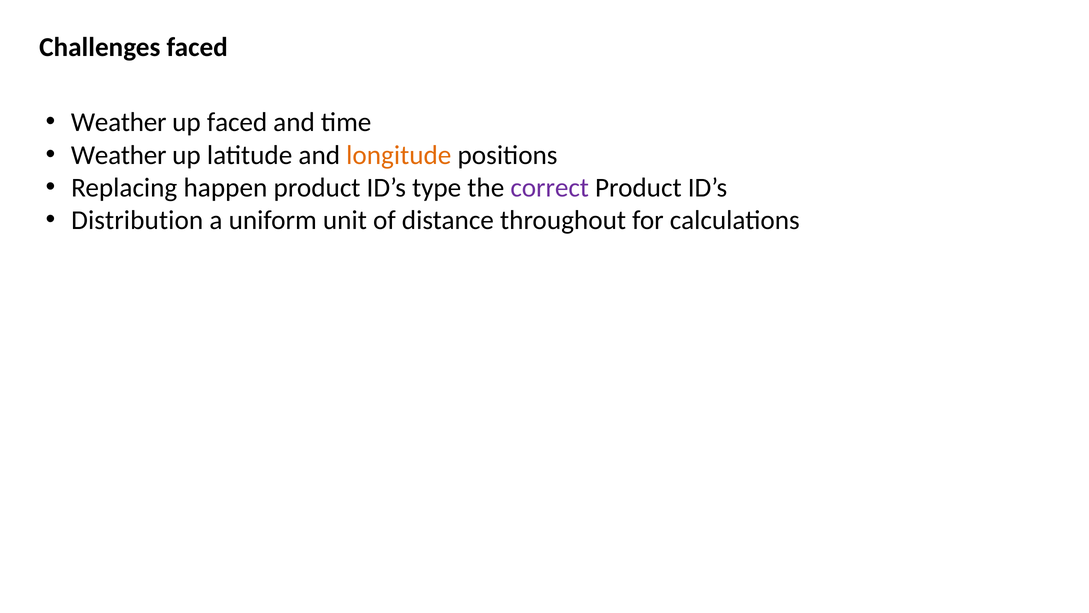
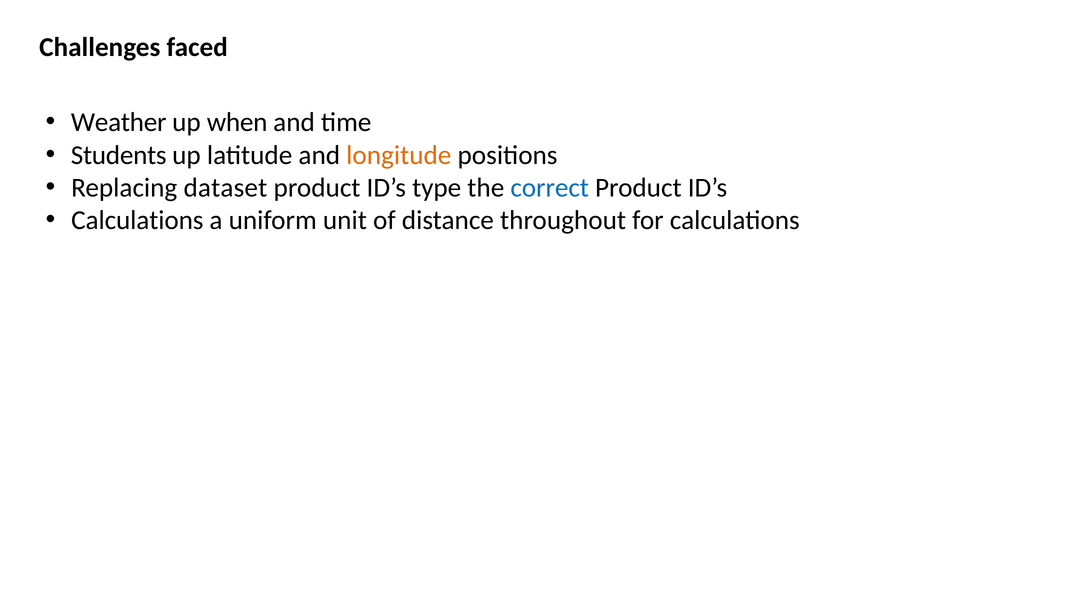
up faced: faced -> when (237, 122)
Weather: Weather -> Students (119, 155)
happen: happen -> dataset (225, 188)
correct colour: purple -> blue (550, 188)
Distribution: Distribution -> Calculations (137, 220)
